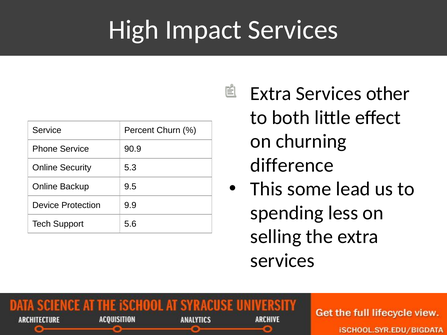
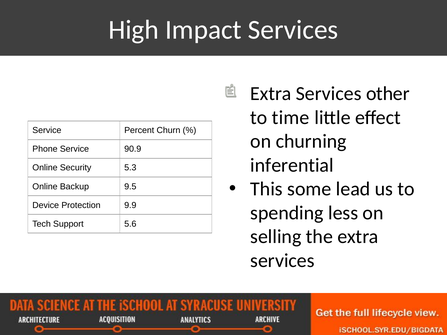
both: both -> time (291, 118)
difference: difference -> inferential (292, 165)
